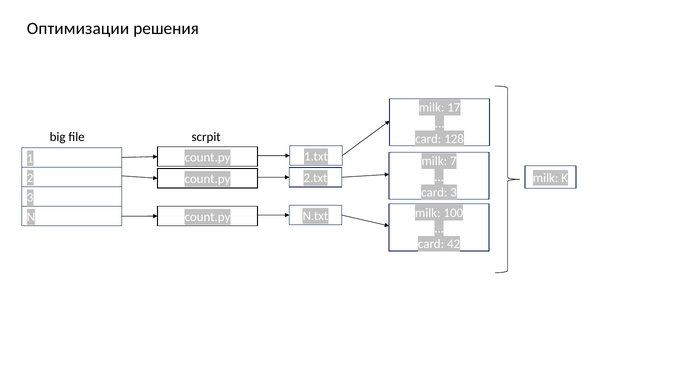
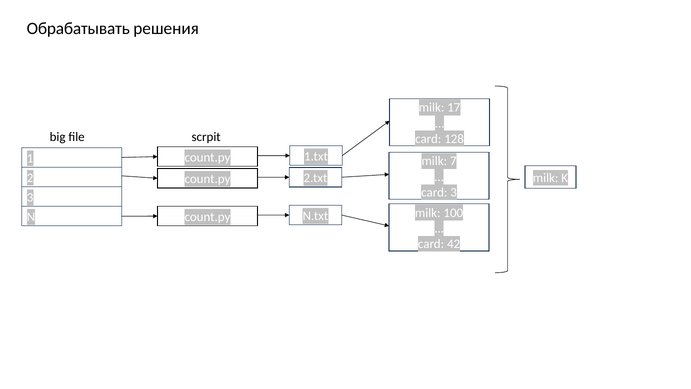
Оптимизации: Оптимизации -> Обрабатывать (78, 29)
